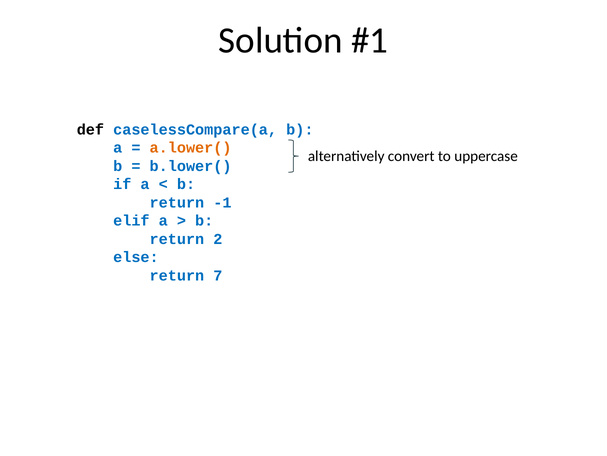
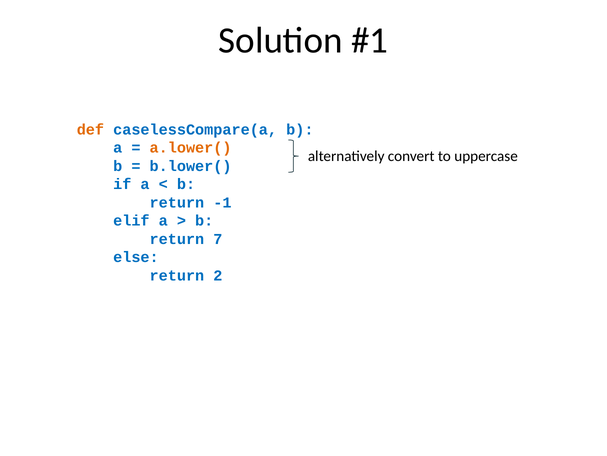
def colour: black -> orange (90, 129)
2: 2 -> 7 (218, 239)
7: 7 -> 2 (218, 275)
